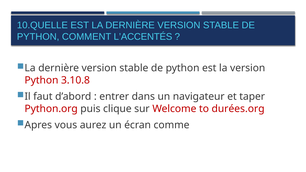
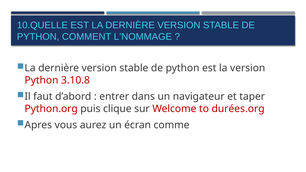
L’ACCENTÉS: L’ACCENTÉS -> L’NOMMAGE (143, 37)
